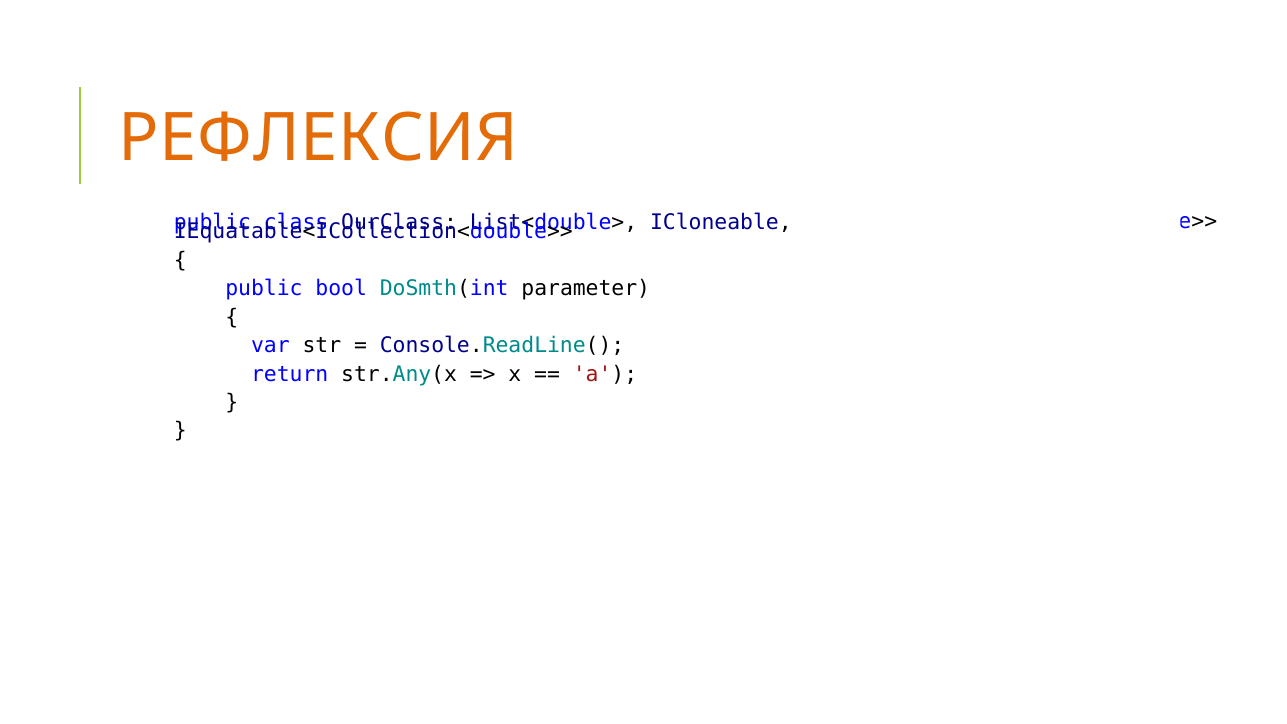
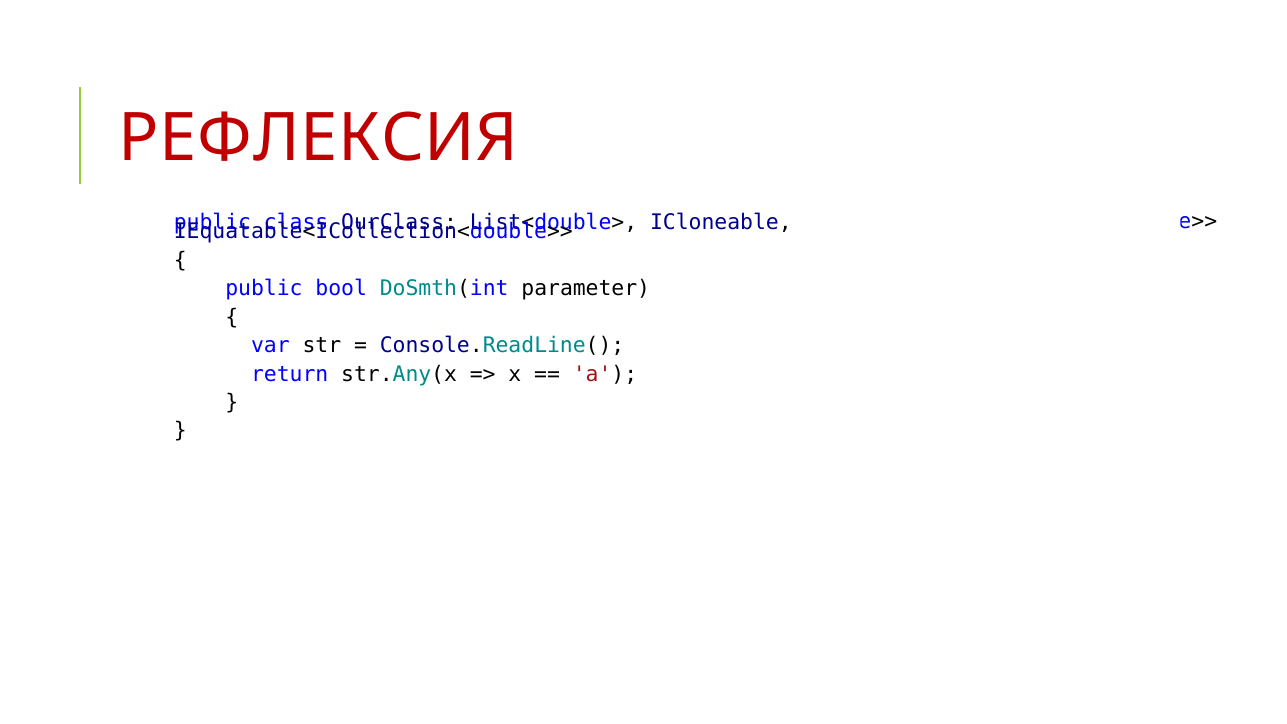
РЕФЛЕКСИЯ colour: orange -> red (319, 138)
